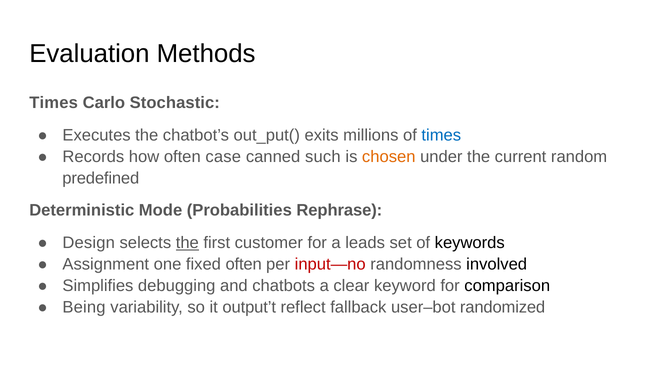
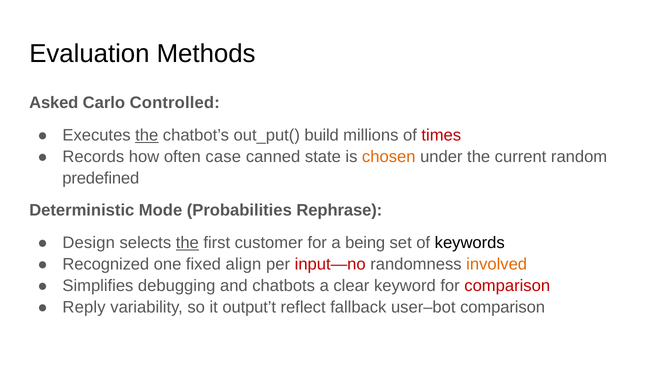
Times: Times -> Asked (54, 103)
Stochastic: Stochastic -> Controlled (175, 103)
the underline: none -> present (147, 135)
exits: exits -> build (322, 135)
times colour: blue -> red (441, 135)
such: such -> state (323, 156)
leads: leads -> being (365, 243)
Assignment: Assignment -> Recognized (106, 264)
fixed often: often -> align (243, 264)
involved colour: black -> orange (497, 264)
comparison colour: black -> red (507, 285)
Being: Being -> Reply (84, 307)
user–bot randomized: randomized -> comparison (503, 307)
